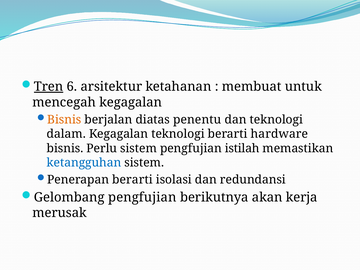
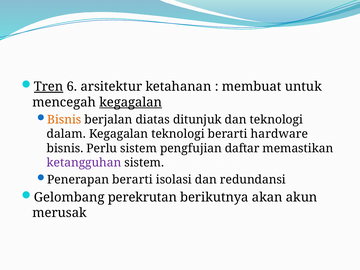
kegagalan underline: none -> present (131, 102)
penentu: penentu -> ditunjuk (197, 120)
istilah: istilah -> daftar (242, 148)
ketangguhan colour: blue -> purple (84, 163)
Gelombang pengfujian: pengfujian -> perekrutan (142, 197)
kerja: kerja -> akun (302, 197)
